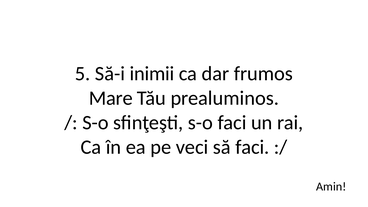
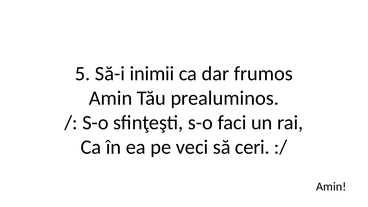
Mare: Mare -> Amin (111, 98)
să faci: faci -> ceri (252, 147)
